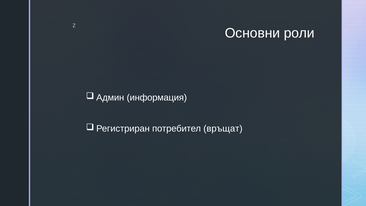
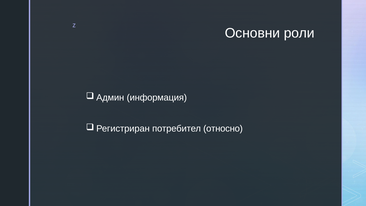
връщат: връщат -> относно (223, 129)
